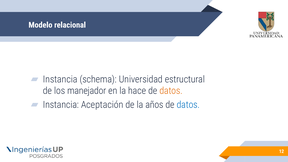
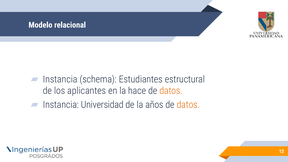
Universidad: Universidad -> Estudiantes (141, 79)
manejador: manejador -> aplicantes (87, 91)
Aceptación: Aceptación -> Universidad (102, 105)
datos colour: blue -> orange (188, 105)
